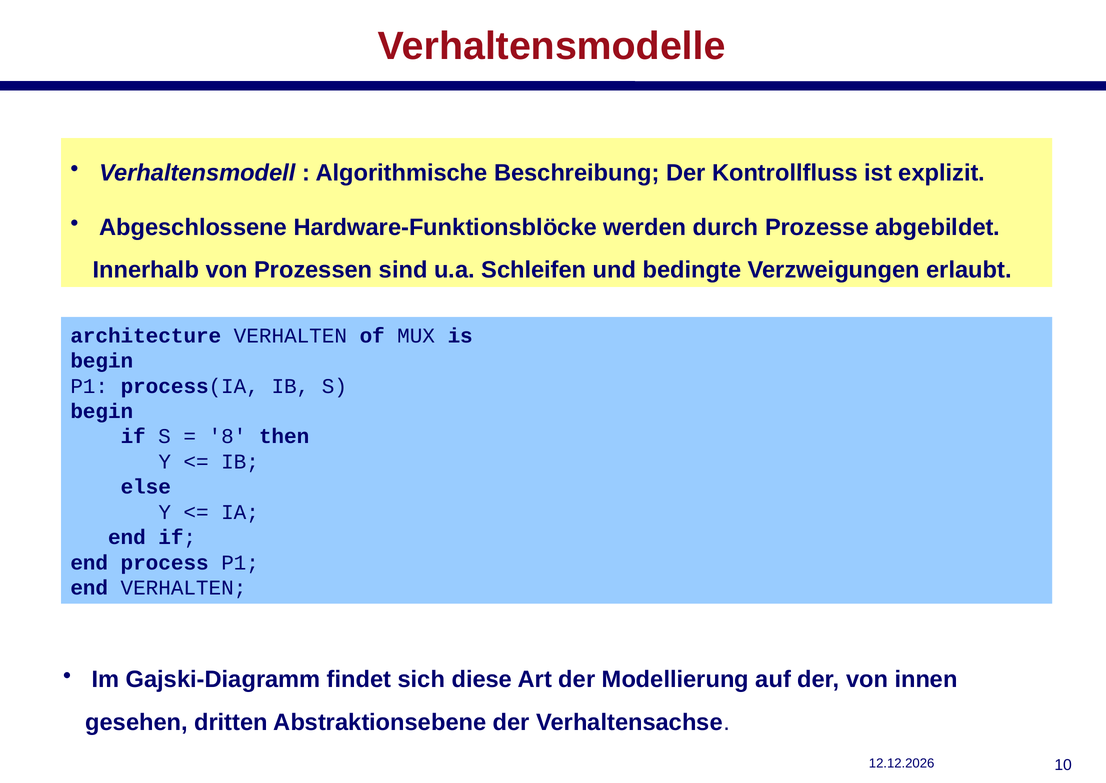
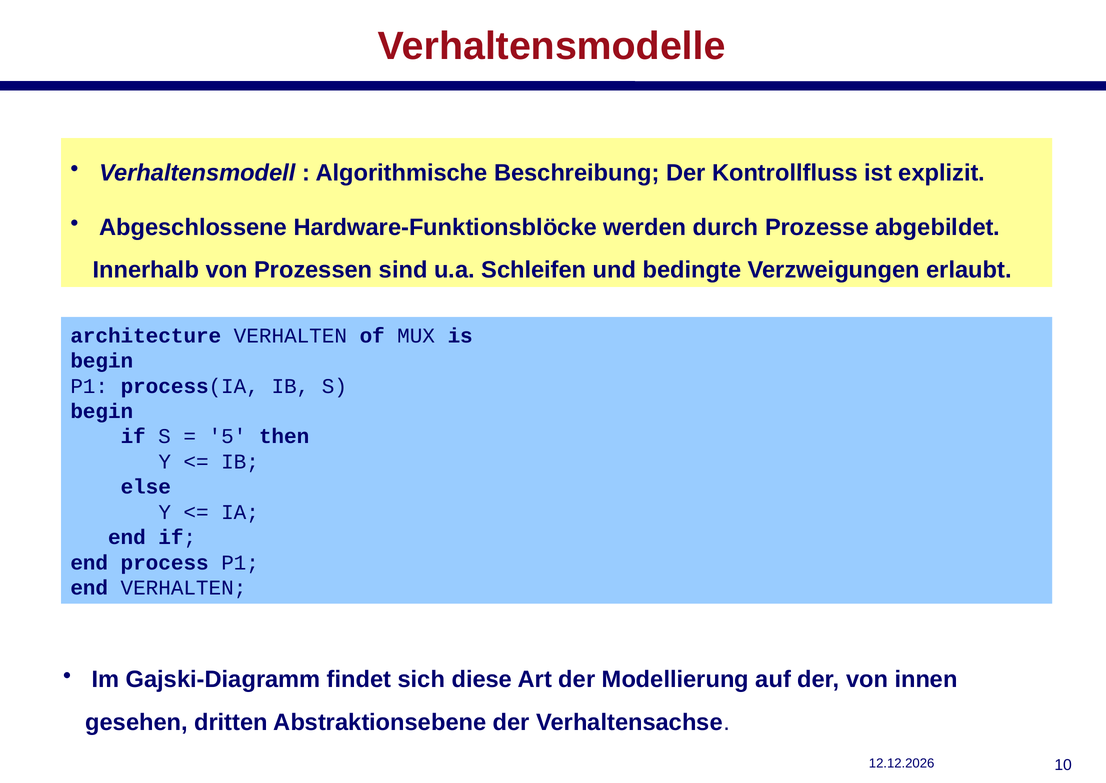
8: 8 -> 5 (227, 436)
